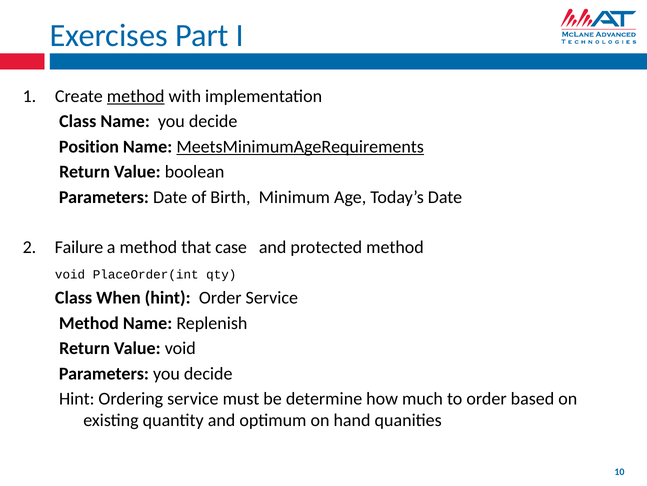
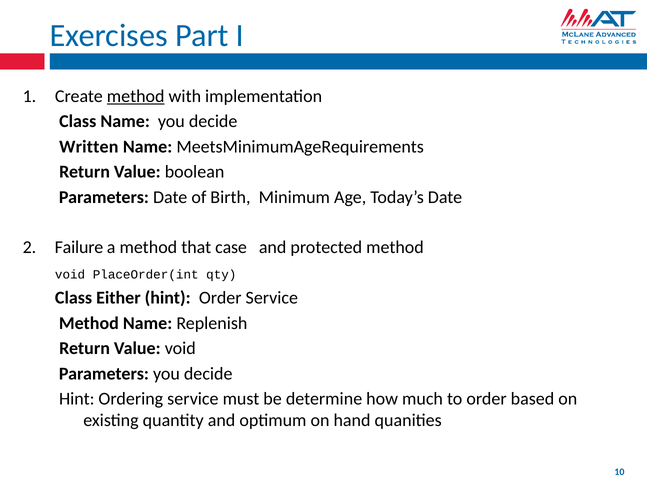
Position: Position -> Written (89, 146)
MeetsMinimumAgeRequirements underline: present -> none (300, 146)
When: When -> Either (118, 297)
